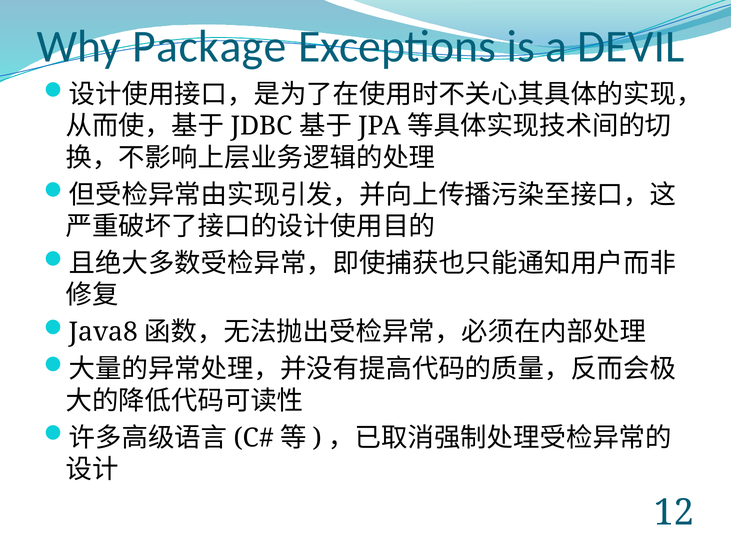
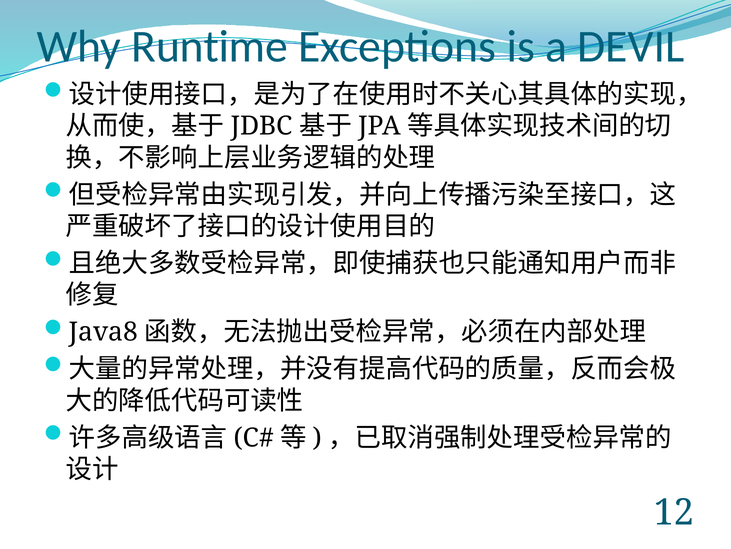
Package: Package -> Runtime (210, 47)
